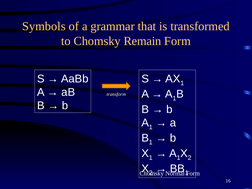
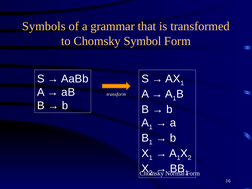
Remain: Remain -> Symbol (142, 41)
